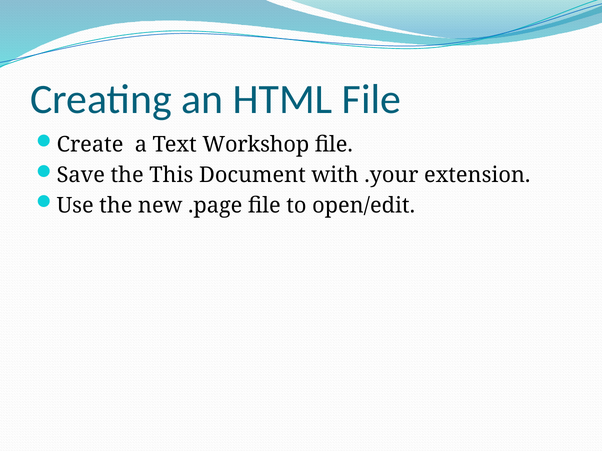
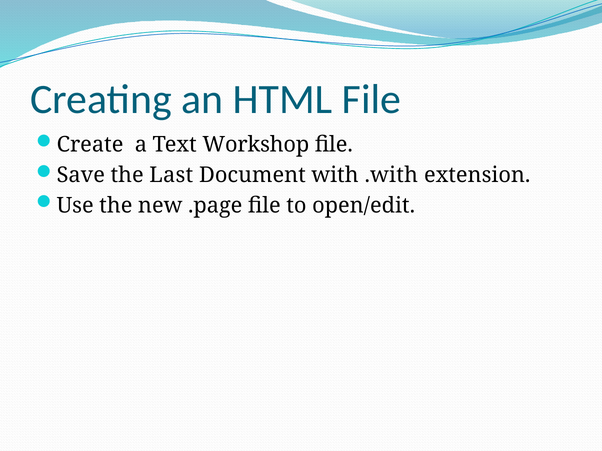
This: This -> Last (171, 175)
.your: .your -> .with (391, 175)
